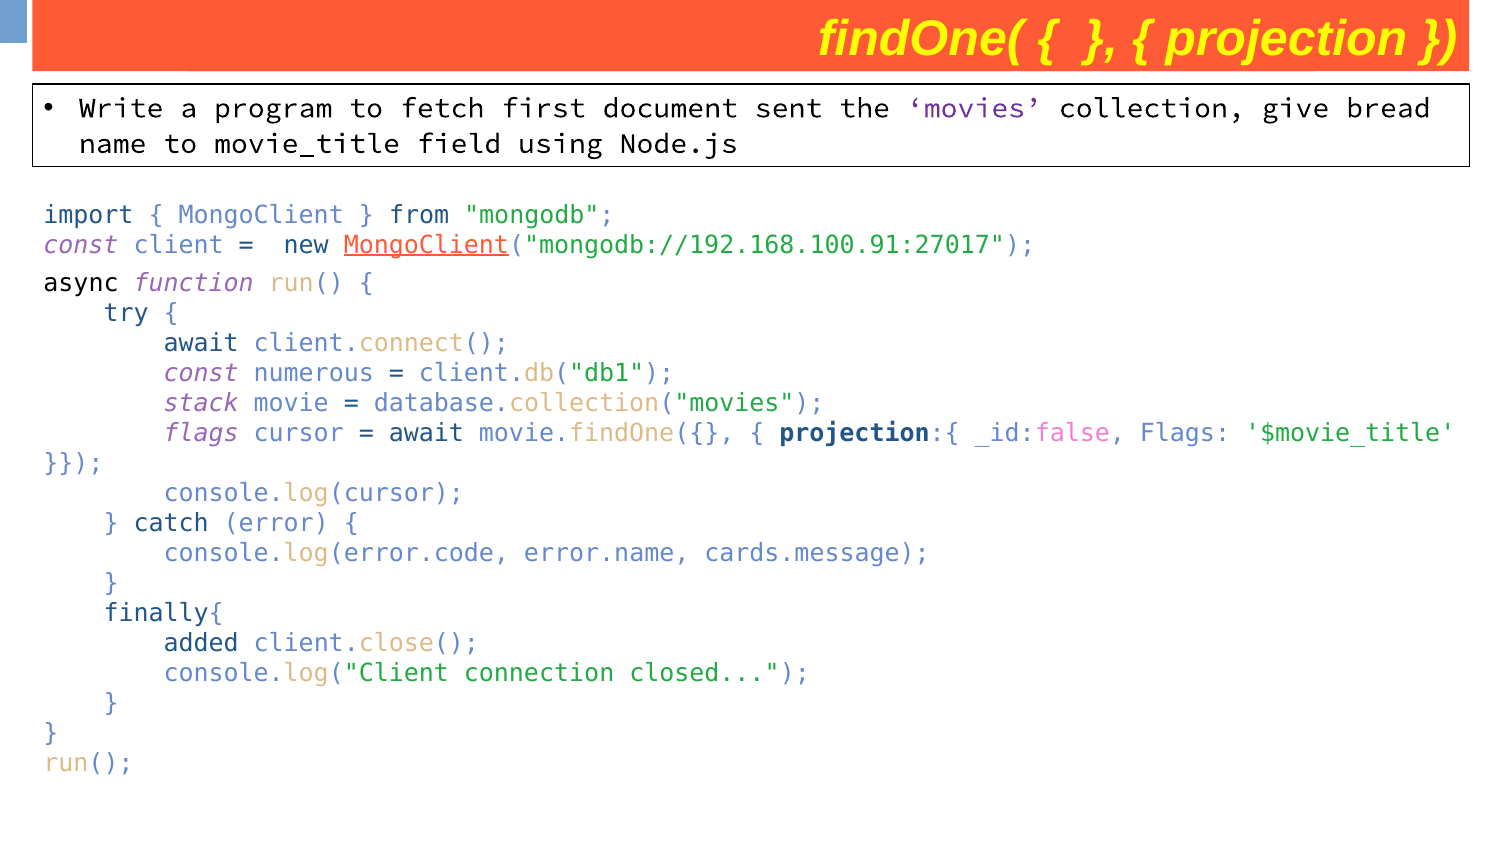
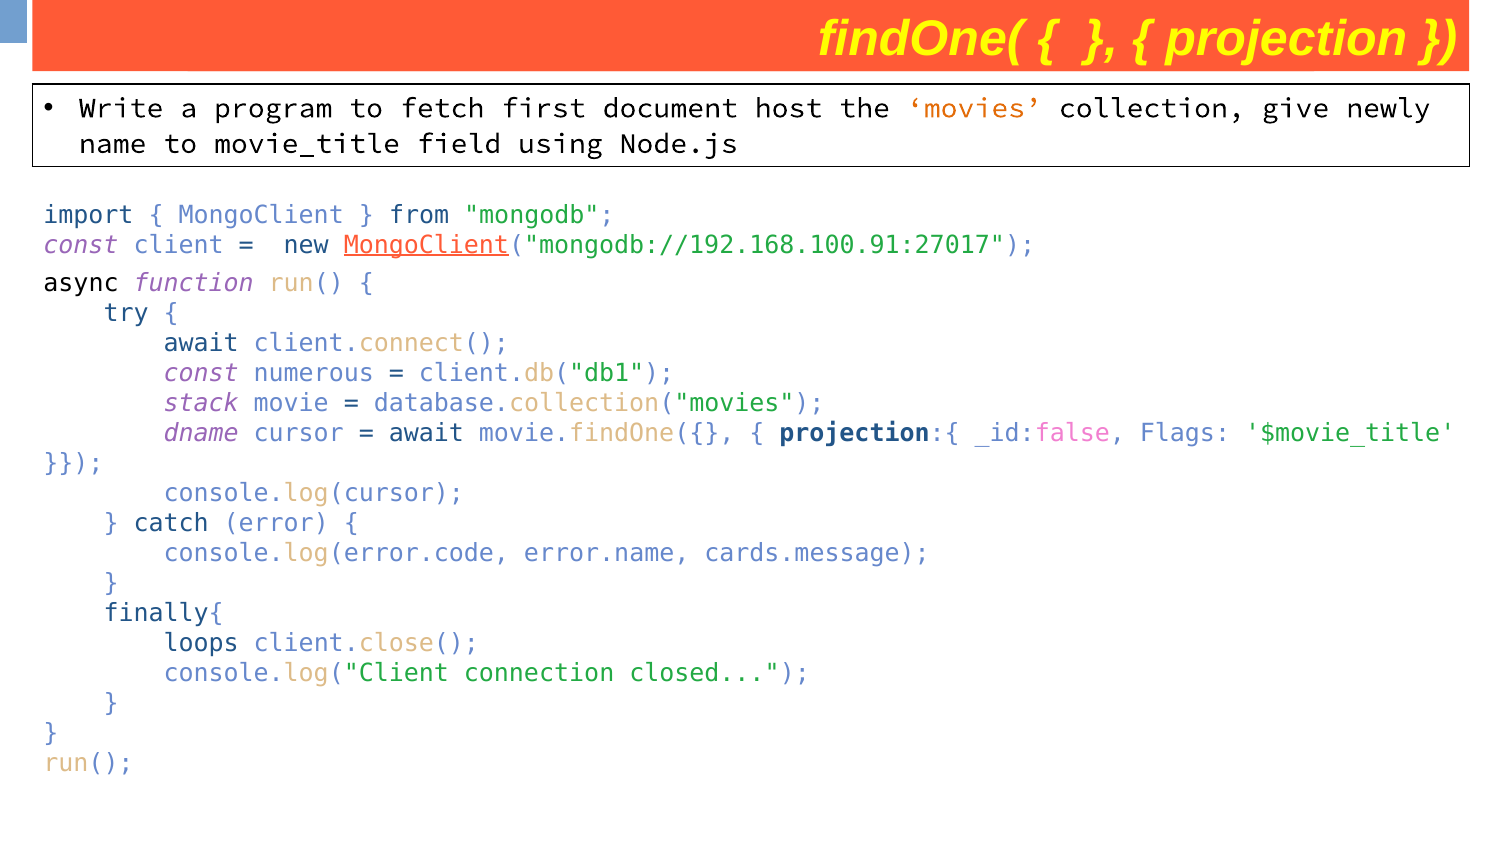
sent: sent -> host (789, 108)
movies colour: purple -> orange (974, 108)
bread: bread -> newly (1388, 108)
flags: flags -> dname (201, 433)
added: added -> loops (201, 643)
